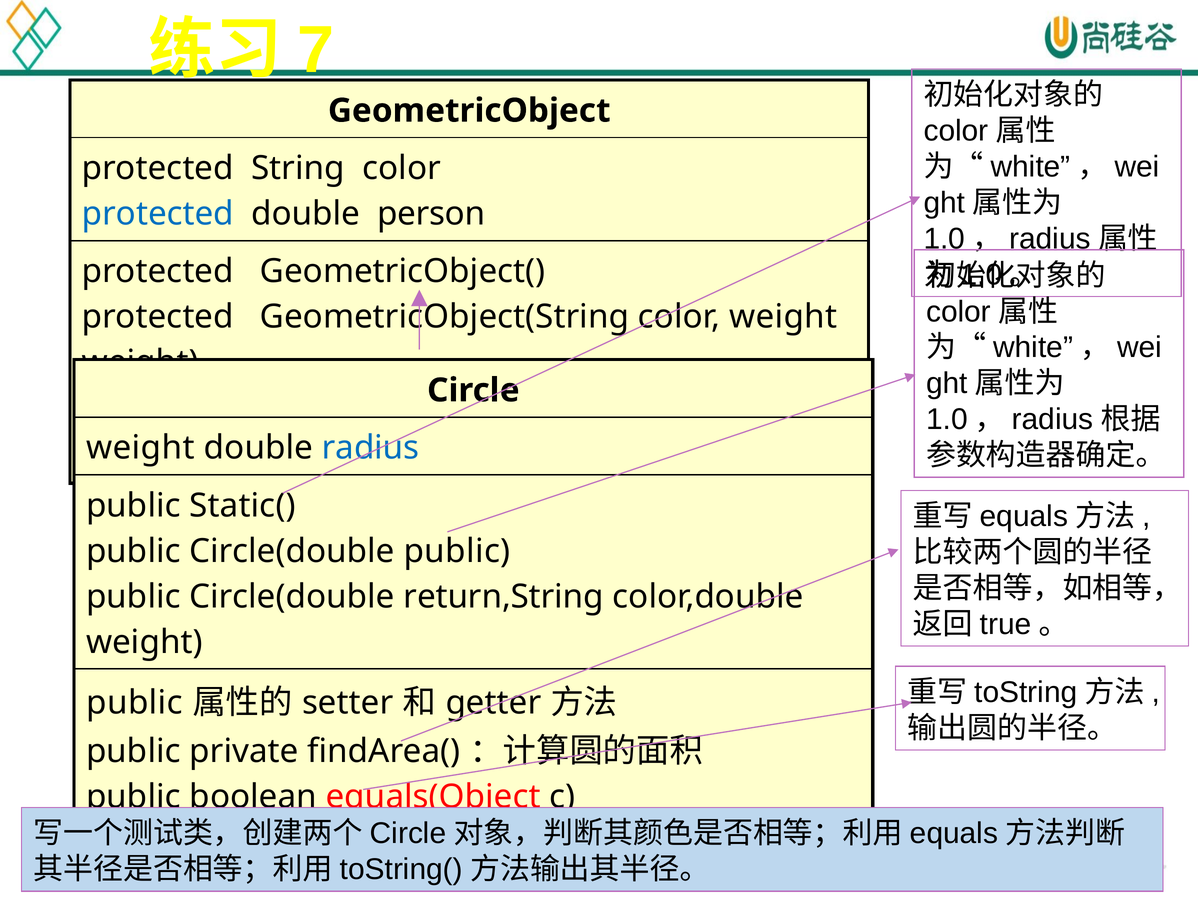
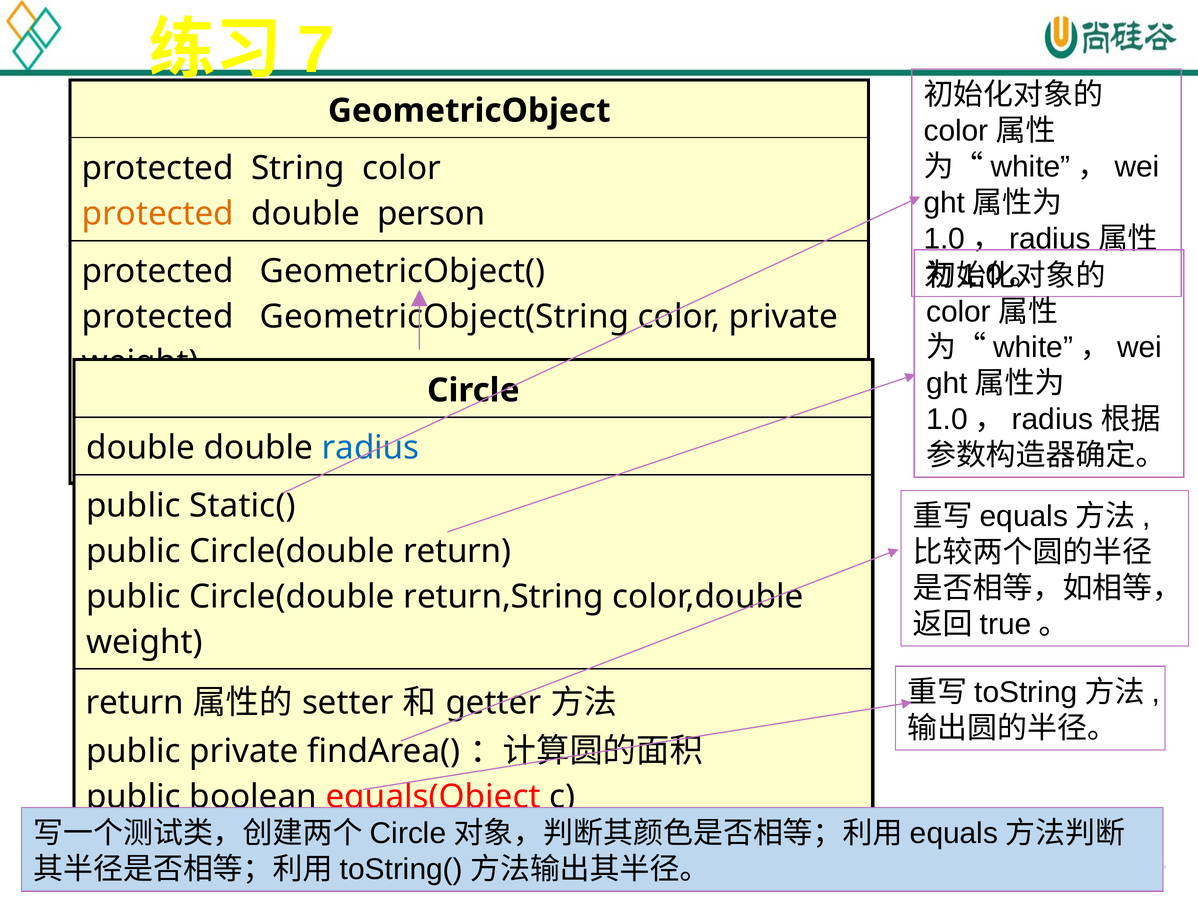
protected colour: blue -> orange (158, 214)
color weight: weight -> private (783, 317)
weight: weight -> double (141, 448)
Circle(double public: public -> return (457, 551)
public: public -> return (135, 702)
